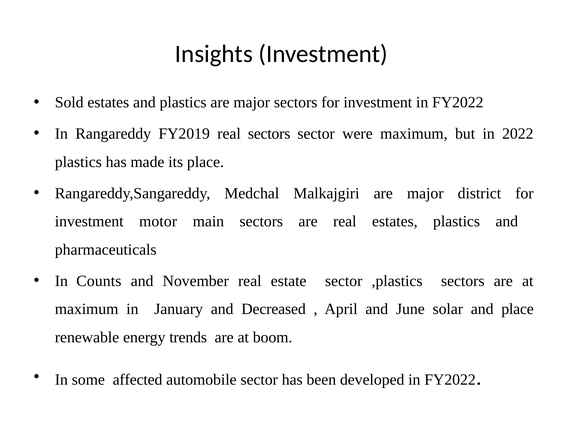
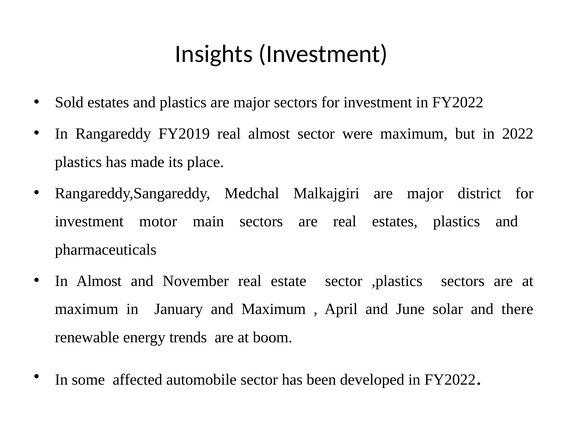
real sectors: sectors -> almost (269, 134)
In Counts: Counts -> Almost (99, 281)
and Decreased: Decreased -> Maximum (274, 309)
and place: place -> there (517, 309)
